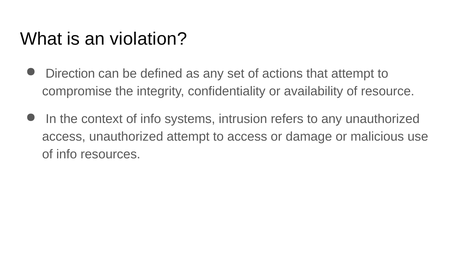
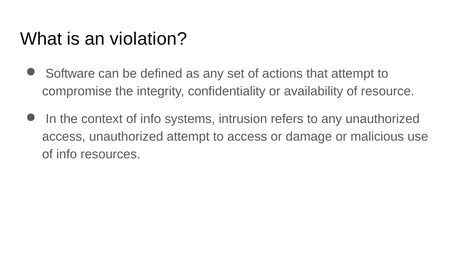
Direction: Direction -> Software (70, 74)
